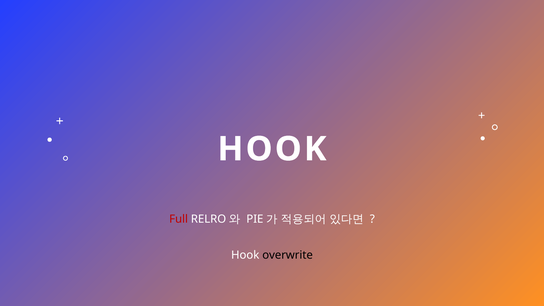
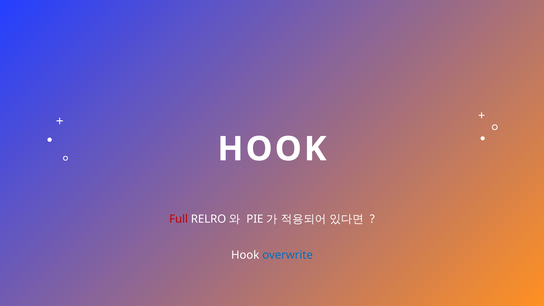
overwrite colour: black -> blue (288, 255)
